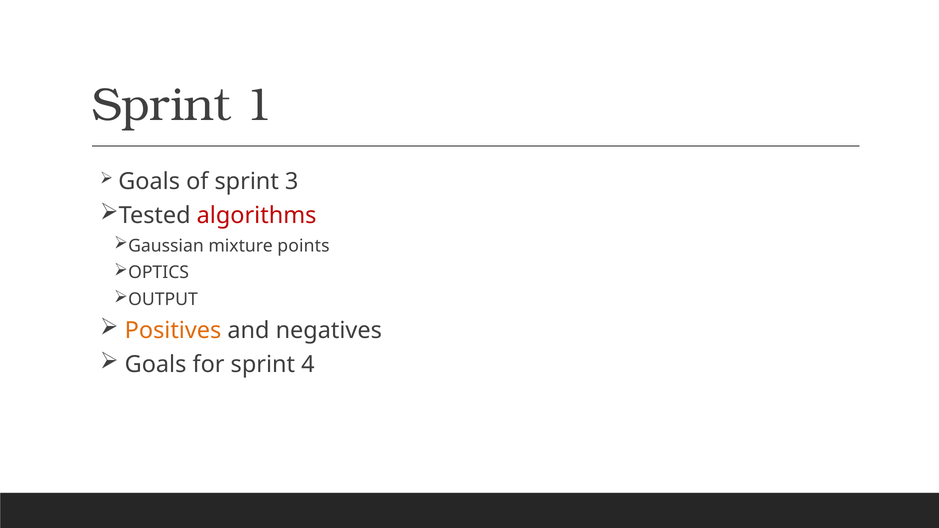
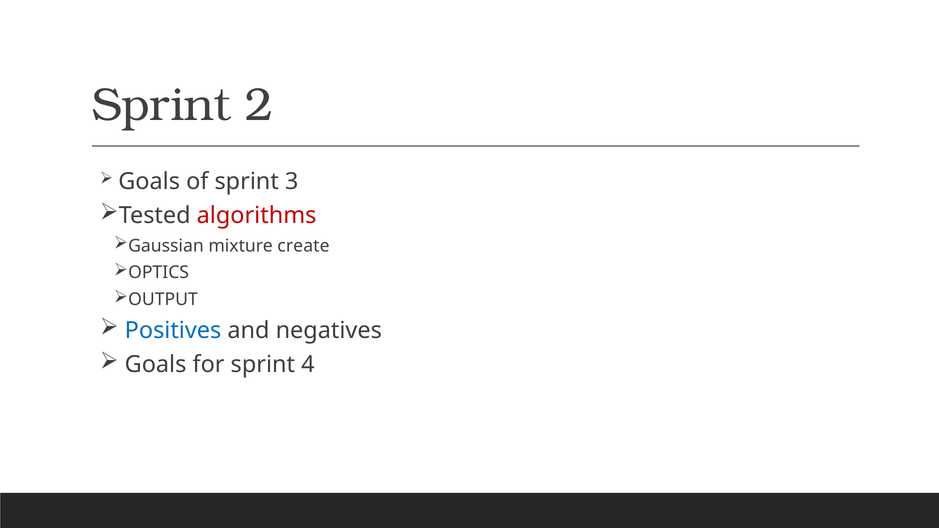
1: 1 -> 2 (259, 105)
points: points -> create (303, 246)
Positives colour: orange -> blue (173, 331)
